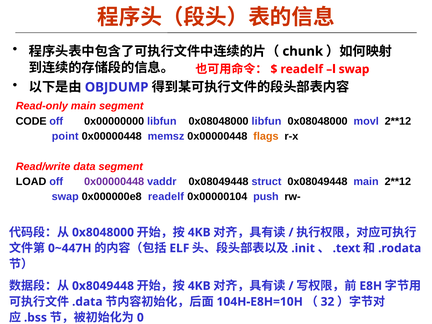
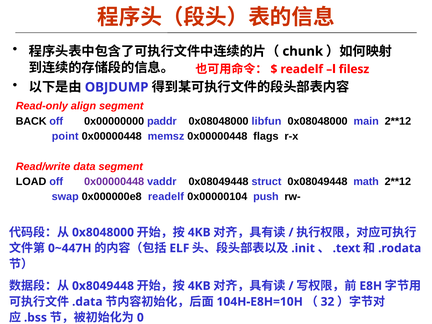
l swap: swap -> filesz (354, 69)
Read-only main: main -> align (84, 106)
CODE: CODE -> BACK (31, 121)
0x00000000 libfun: libfun -> paddr (162, 121)
movl: movl -> main (366, 121)
flags colour: orange -> black (266, 136)
0x08049448 main: main -> math (366, 182)
